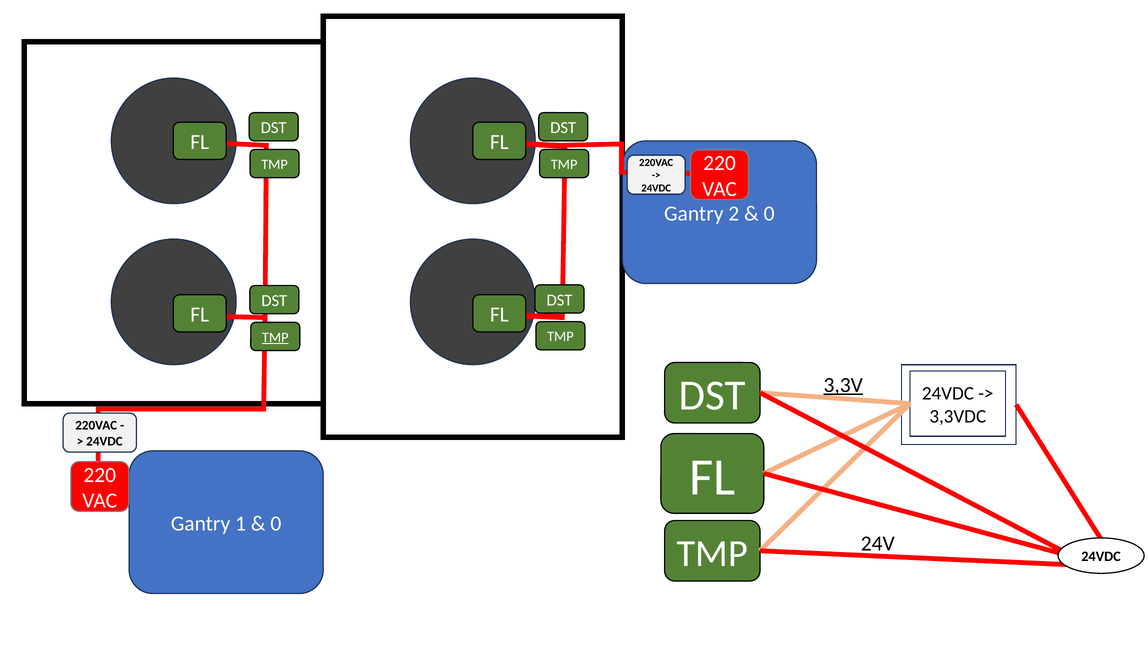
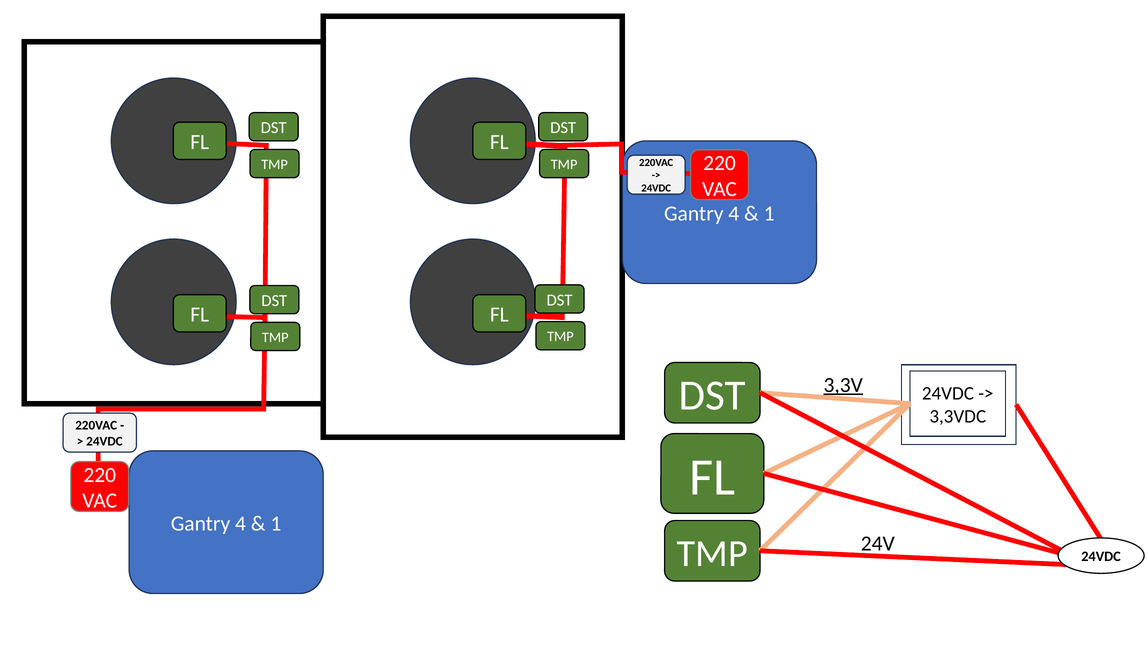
2: 2 -> 4 (734, 214)
0: 0 -> 1 (769, 214)
TMP underline: present -> none (275, 337)
1: 1 -> 4 (240, 523)
0: 0 -> 1 (276, 523)
